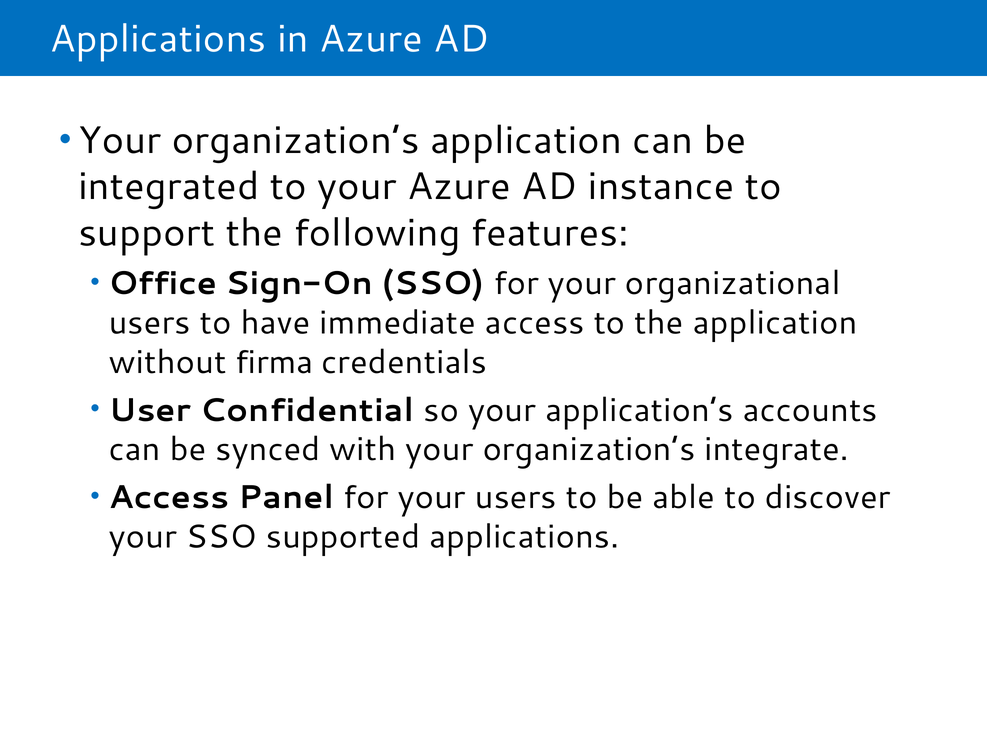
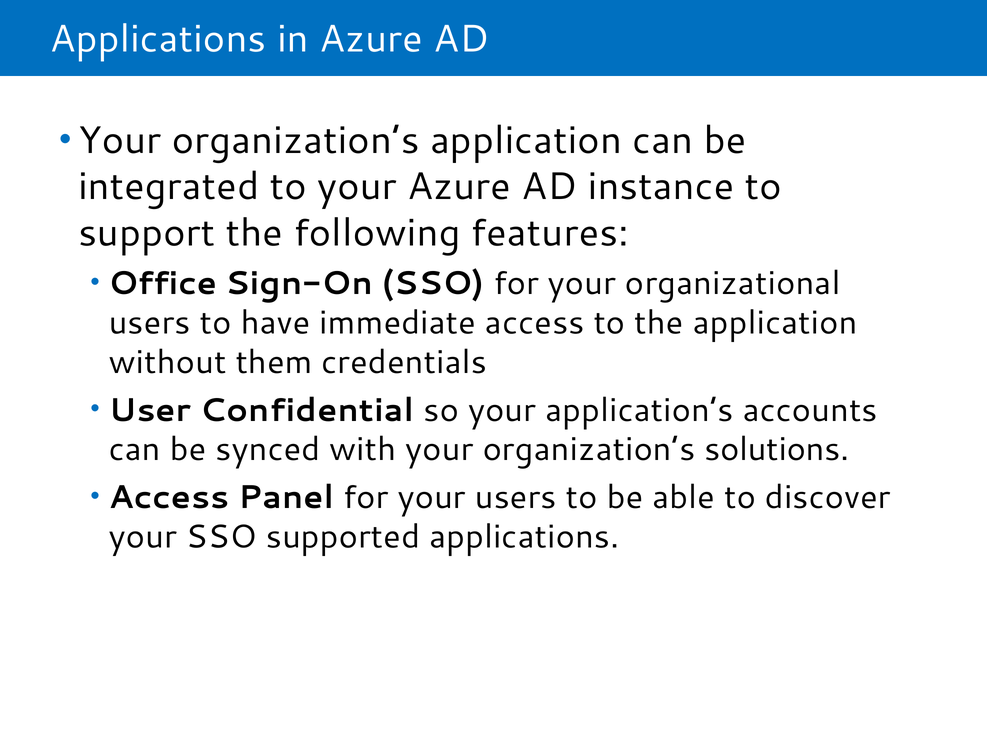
firma: firma -> them (274, 363)
integrate: integrate -> solutions (777, 450)
